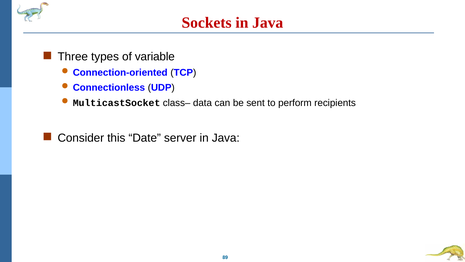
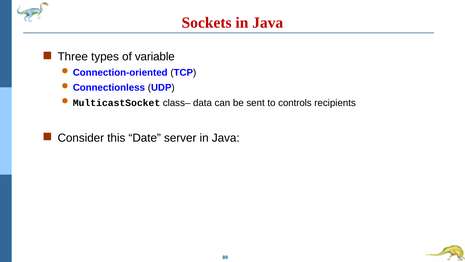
perform: perform -> controls (295, 103)
